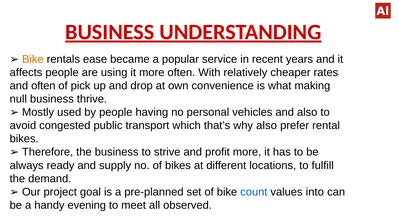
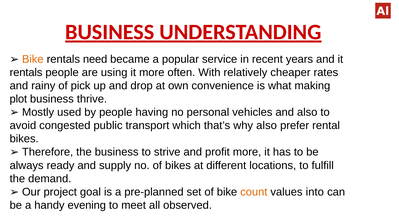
ease: ease -> need (95, 59)
affects: affects -> rentals (26, 73)
and often: often -> rainy (43, 86)
null: null -> plot (18, 99)
count colour: blue -> orange (254, 192)
